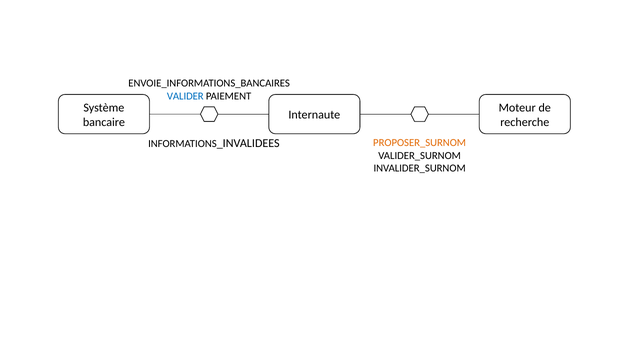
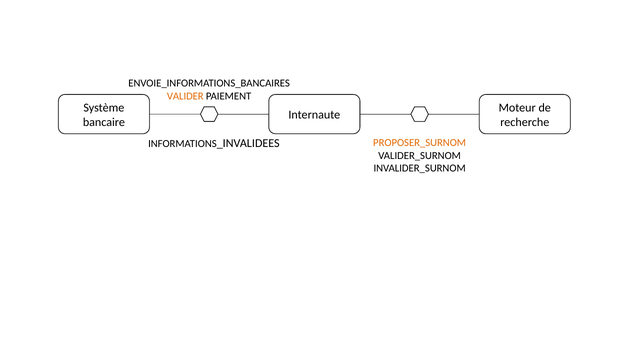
VALIDER colour: blue -> orange (185, 96)
